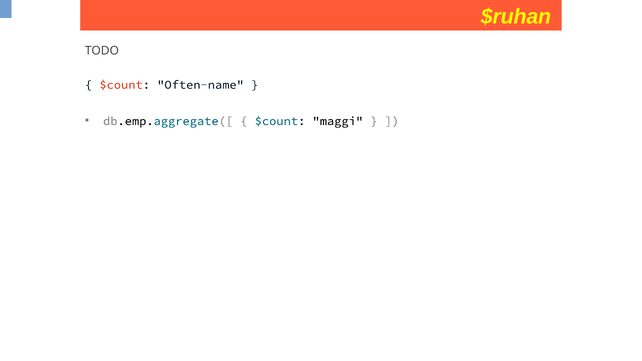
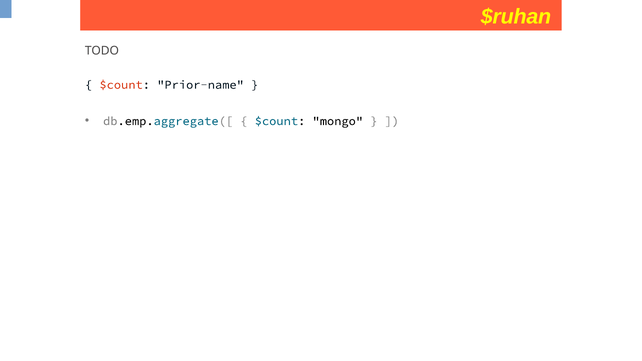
Often-name: Often-name -> Prior-name (201, 85)
maggi: maggi -> mongo (338, 121)
